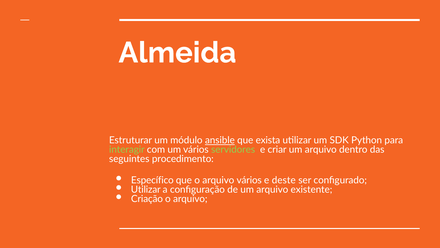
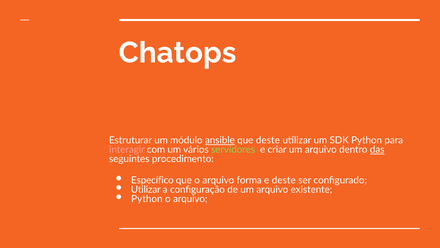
Almeida: Almeida -> Chatops (177, 53)
que exista: exista -> deste (268, 140)
interagir colour: light green -> pink (127, 149)
das underline: none -> present (377, 149)
arquivo vários: vários -> forma (249, 180)
Criação: Criação -> Python (147, 198)
